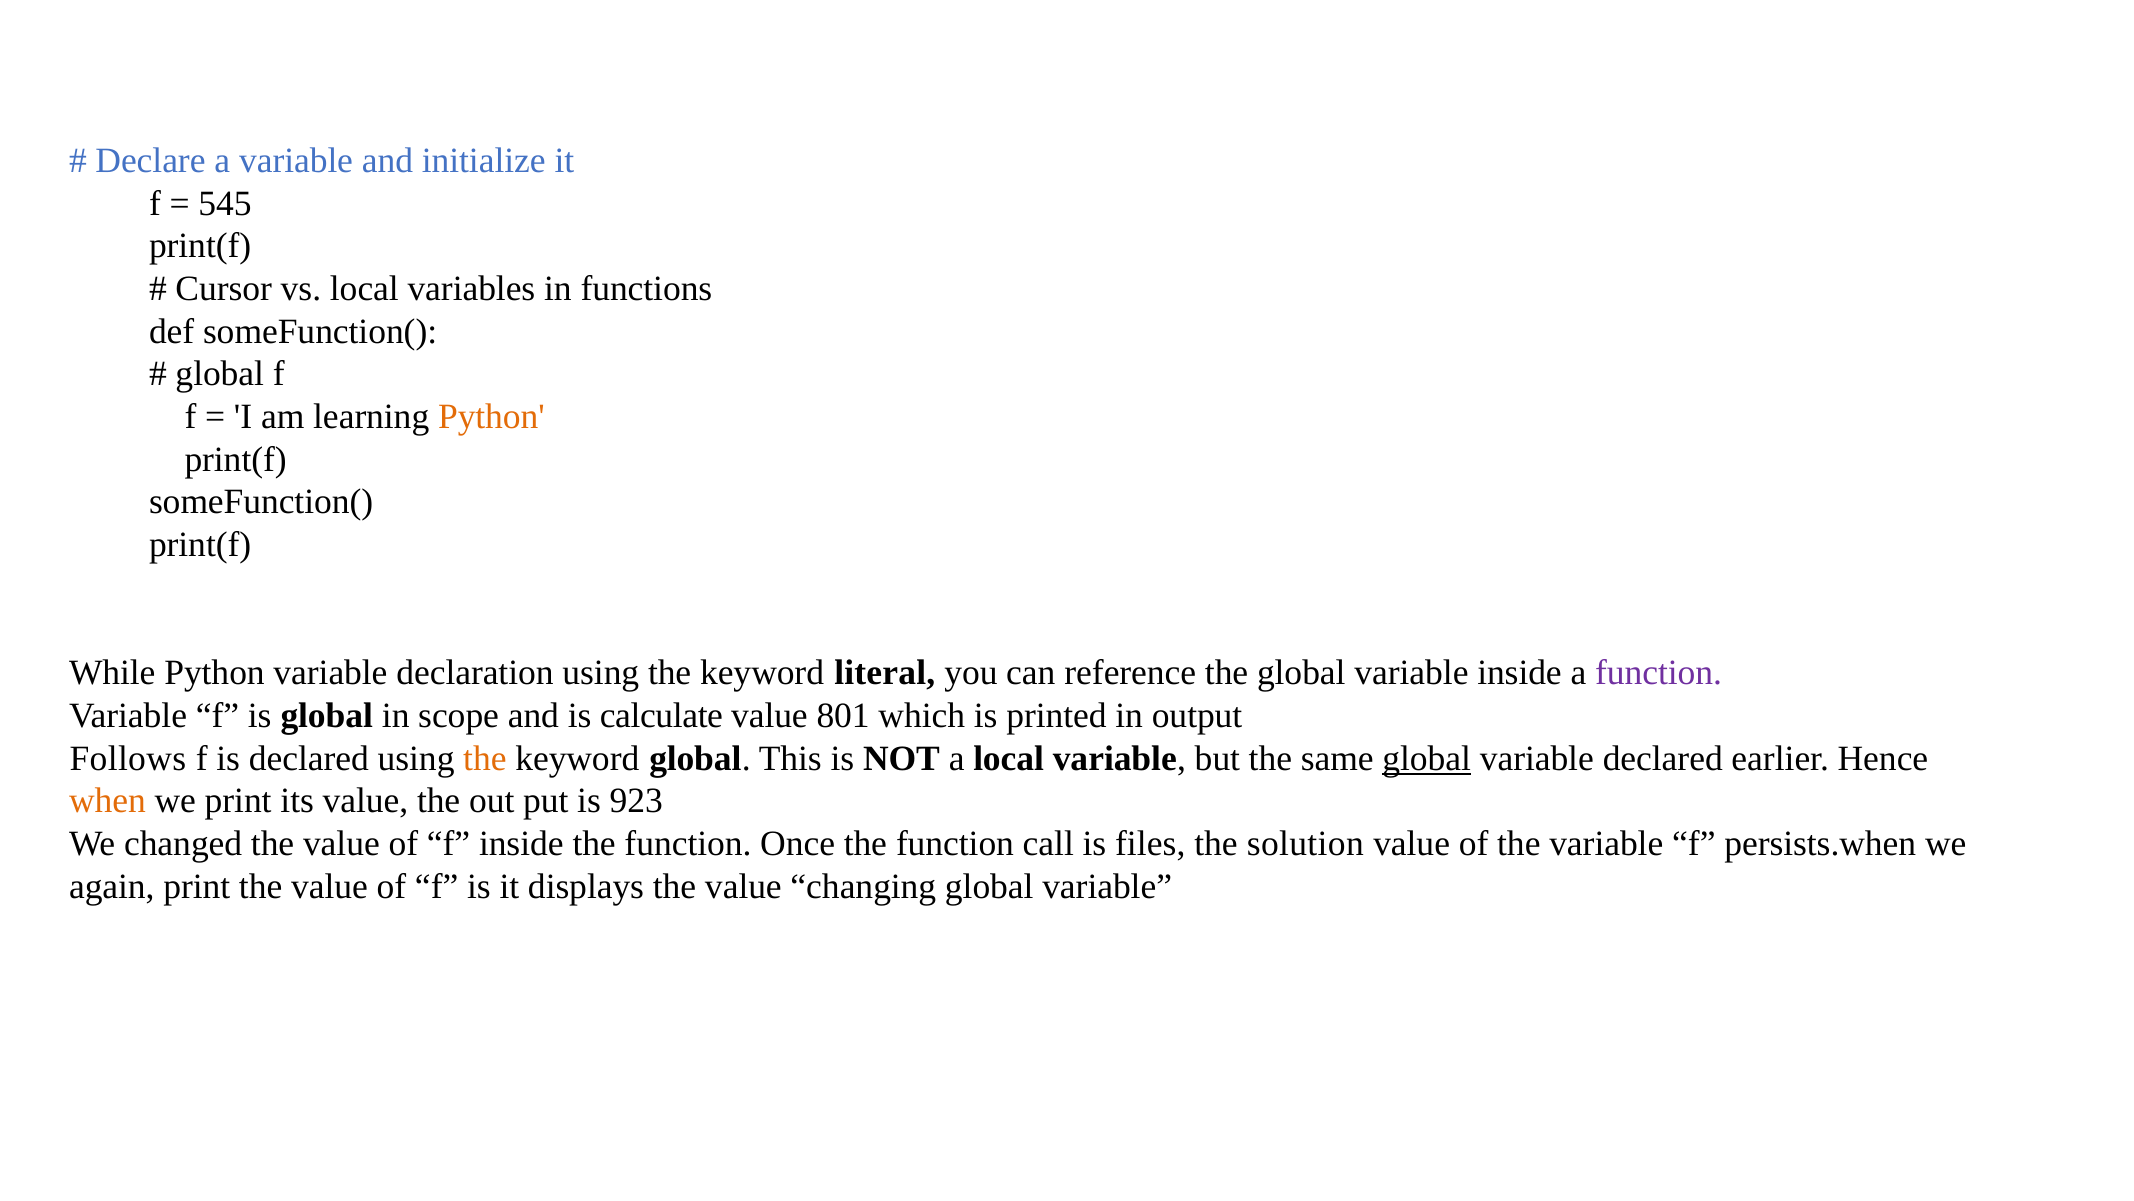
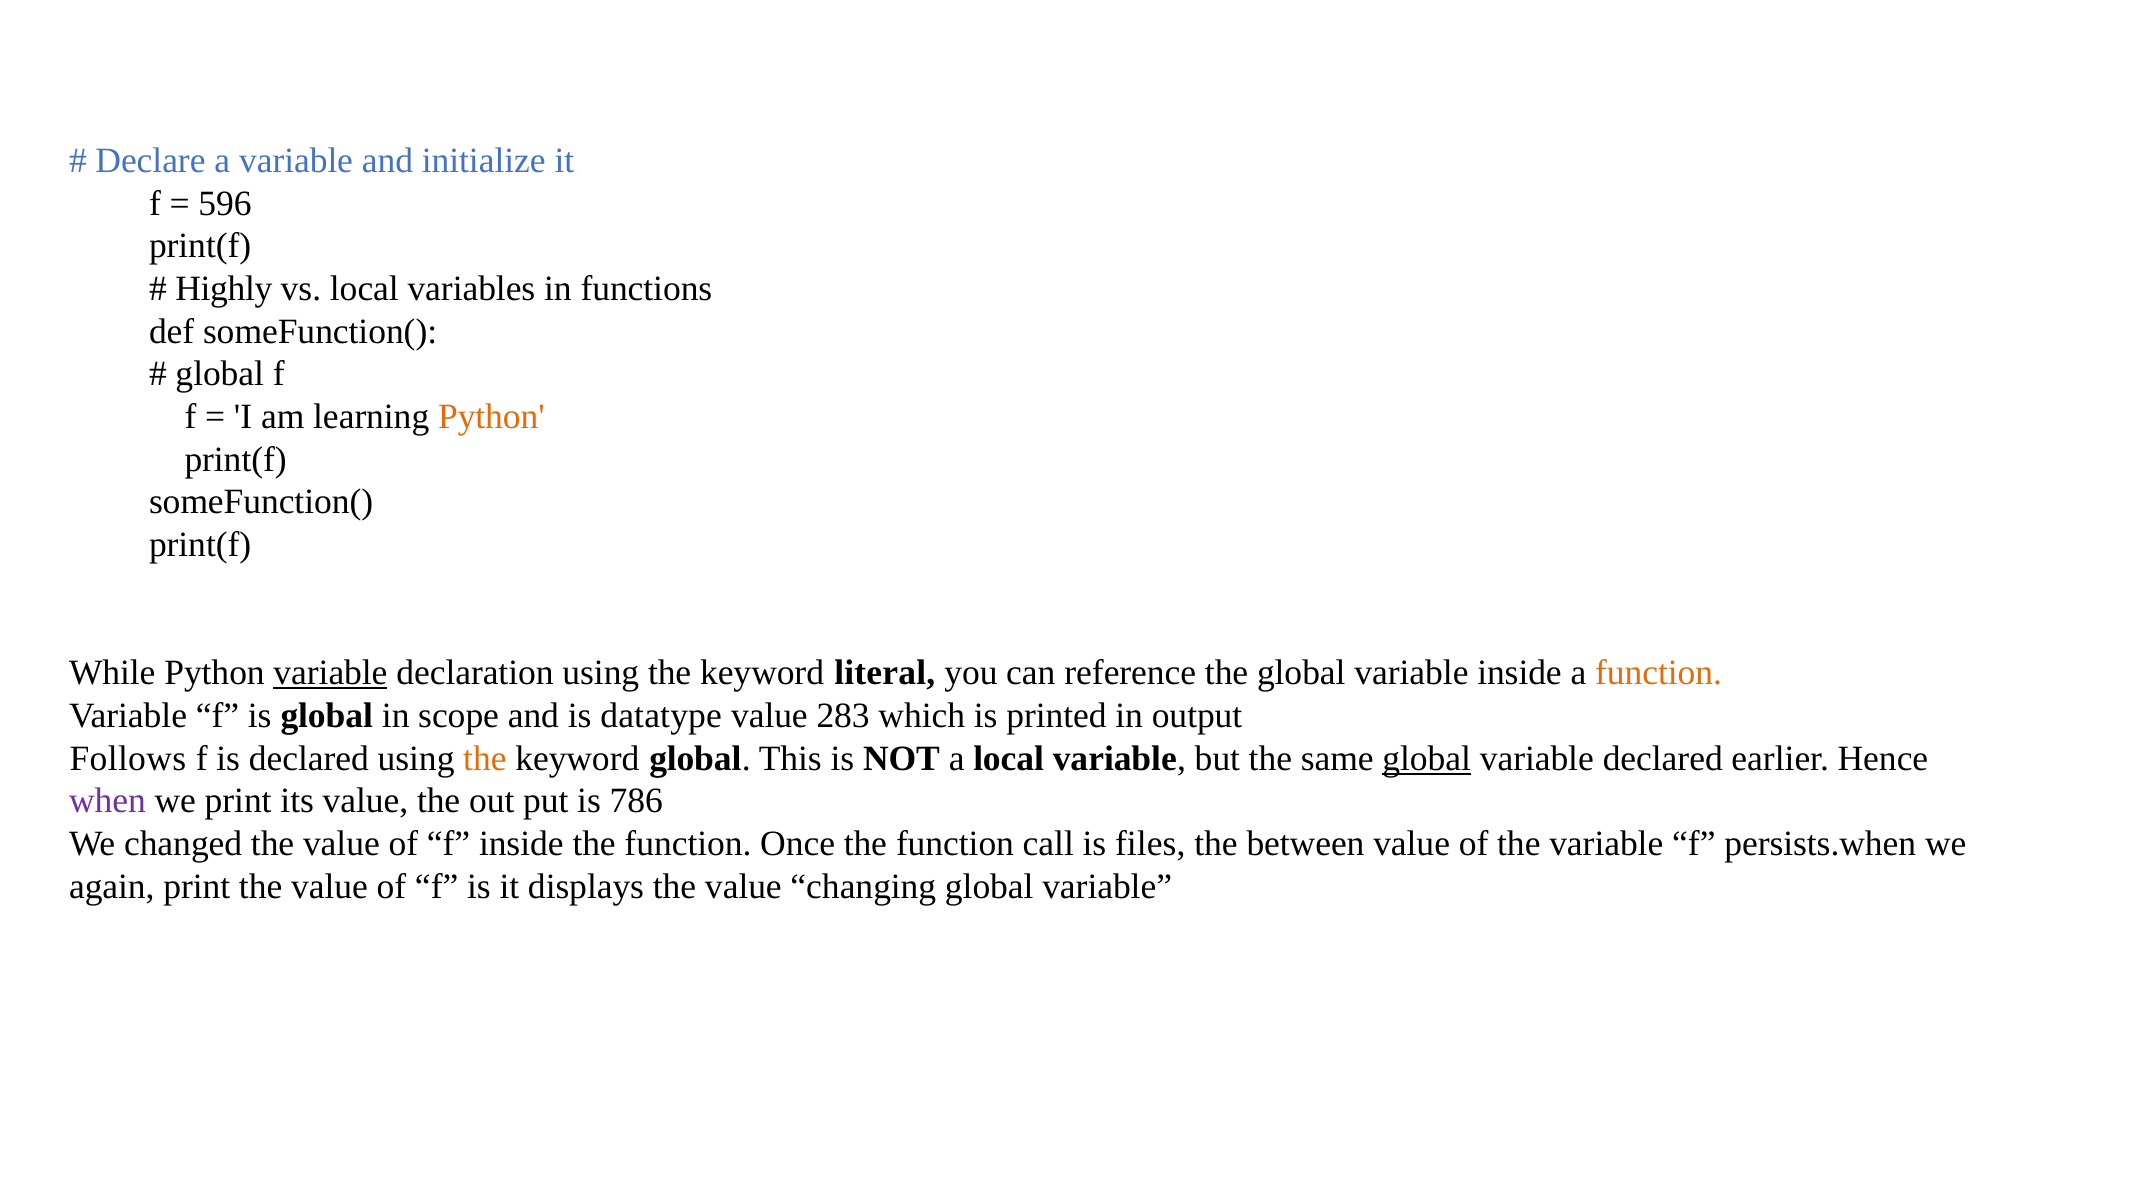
545: 545 -> 596 (225, 203)
Cursor: Cursor -> Highly (224, 289)
variable underline: none -> present (330, 673)
function colour: purple -> orange (1659, 673)
calculate: calculate -> datatype (661, 715)
801: 801 -> 283 (843, 715)
when colour: orange -> purple (107, 801)
923: 923 -> 786 (636, 801)
solution: solution -> between (1306, 843)
